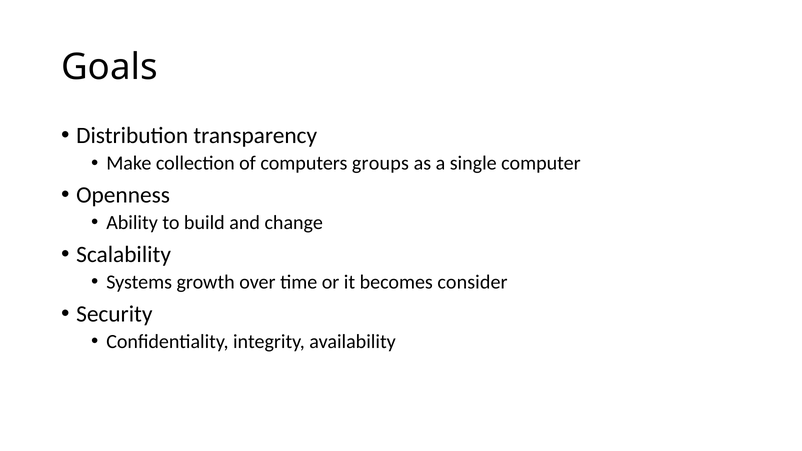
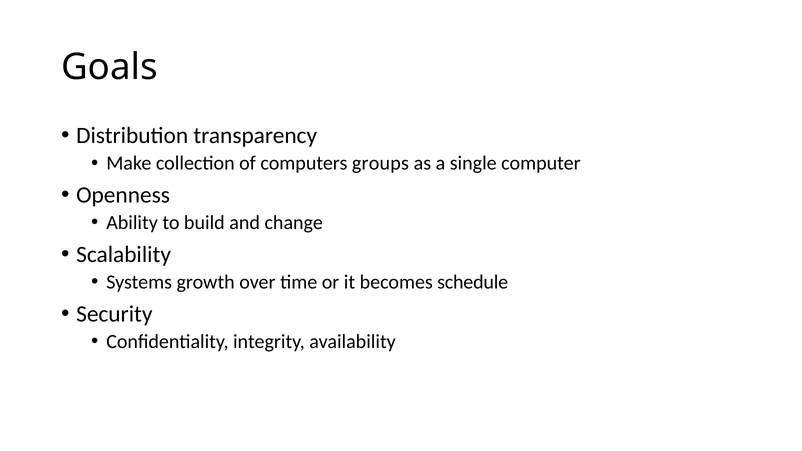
consider: consider -> schedule (473, 282)
